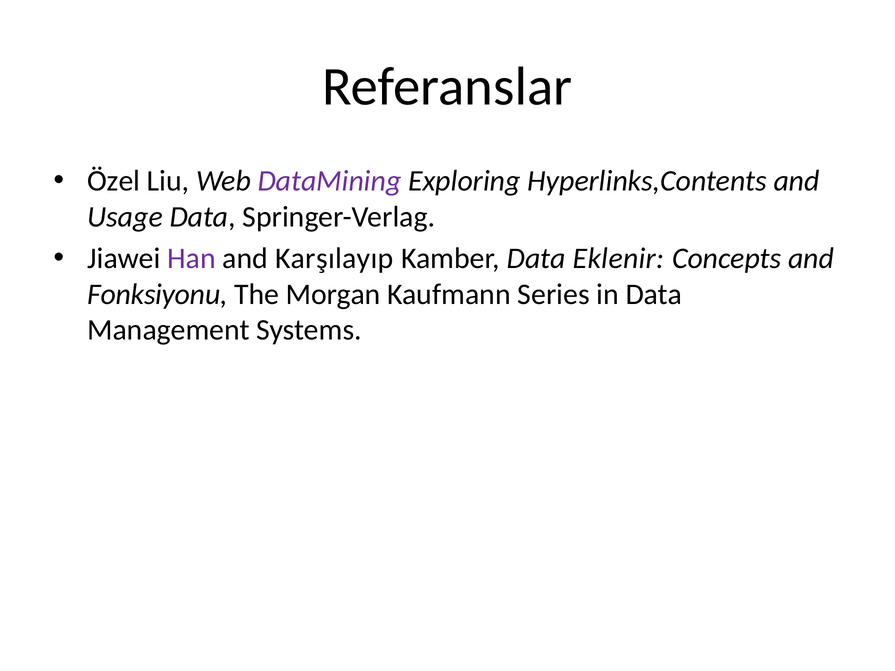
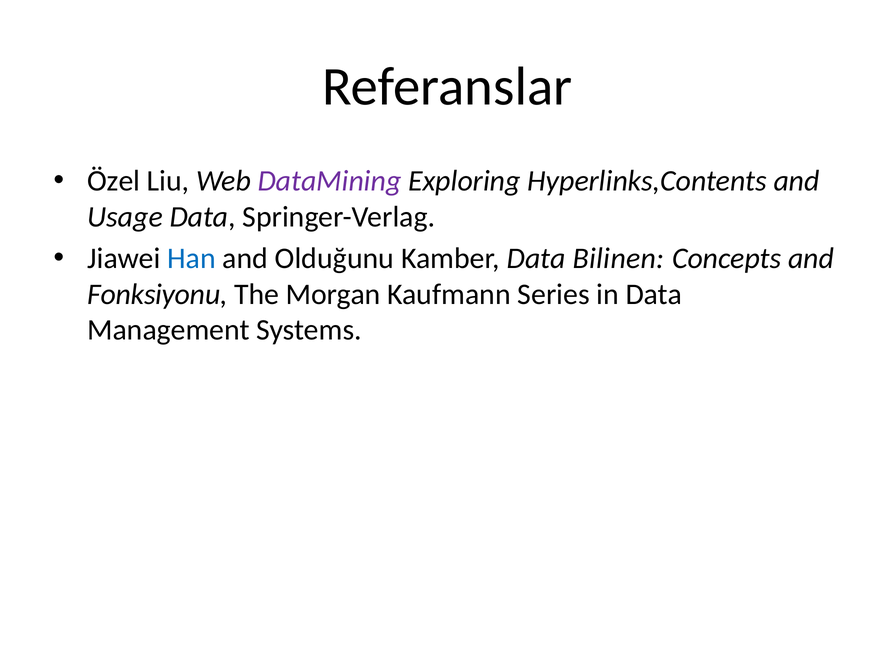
Han colour: purple -> blue (191, 259)
Karşılayıp: Karşılayıp -> Olduğunu (334, 259)
Eklenir: Eklenir -> Bilinen (619, 259)
